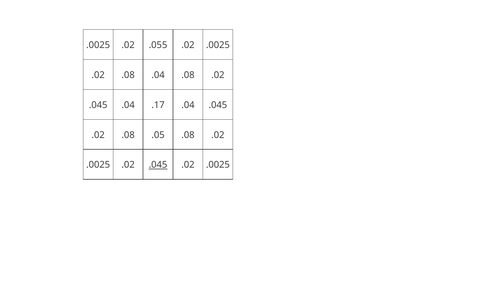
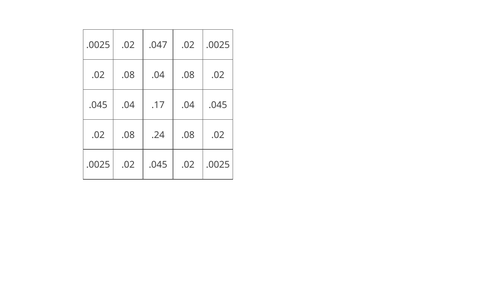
.055: .055 -> .047 (158, 45)
.05: .05 -> .24 (158, 135)
.045 underline: present -> none (158, 165)
